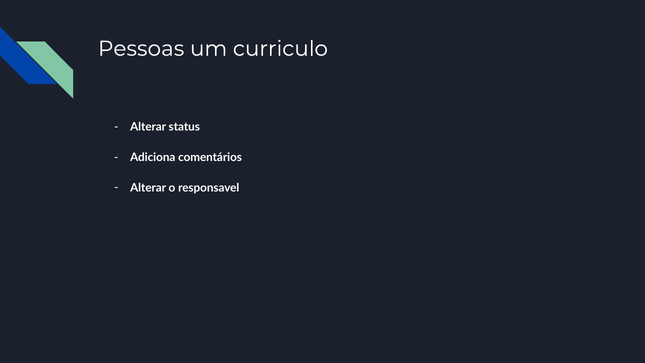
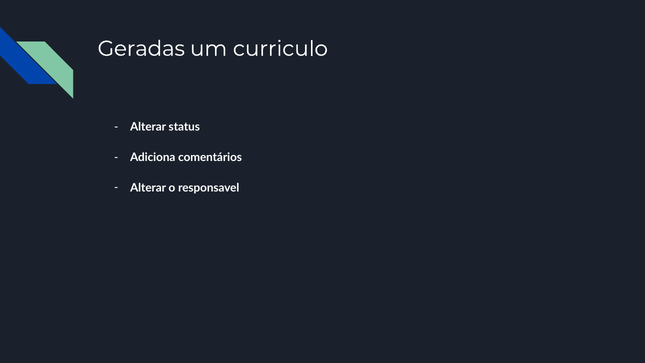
Pessoas: Pessoas -> Geradas (141, 49)
